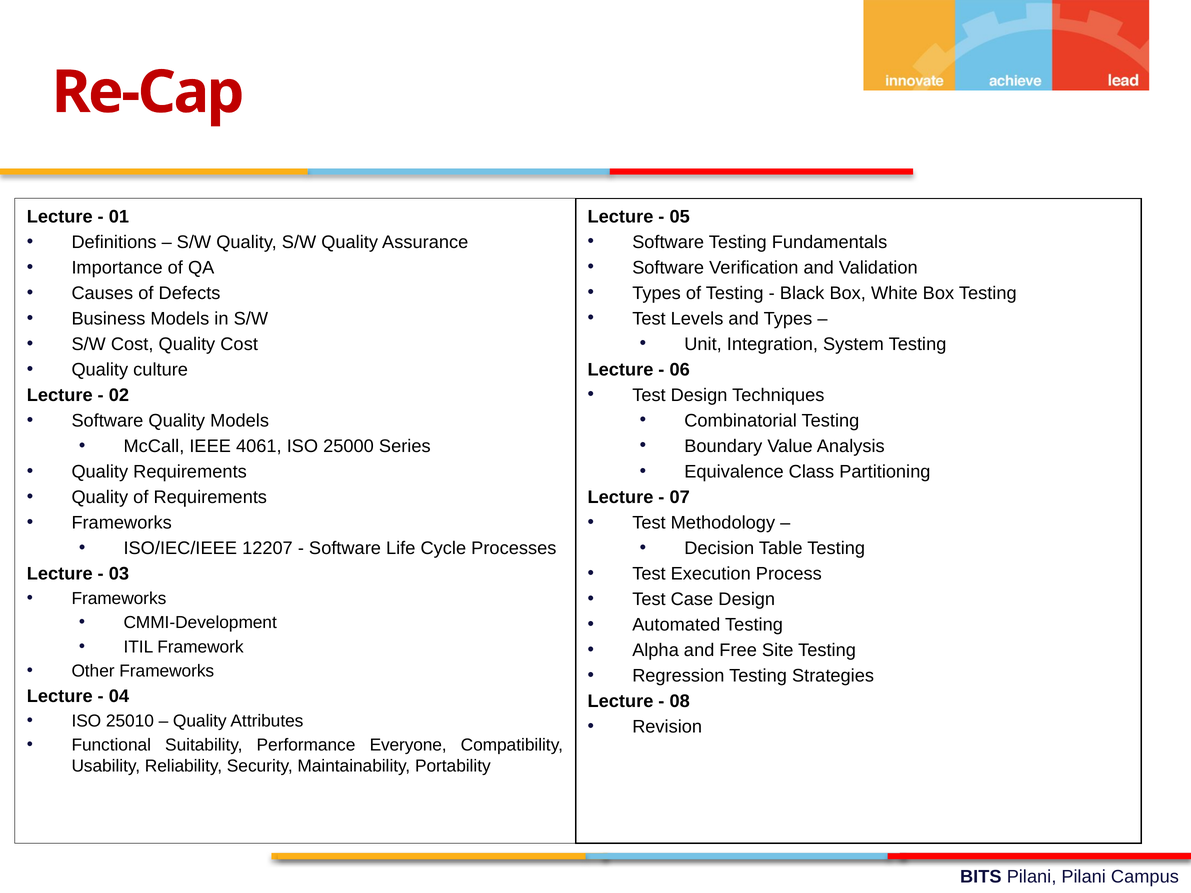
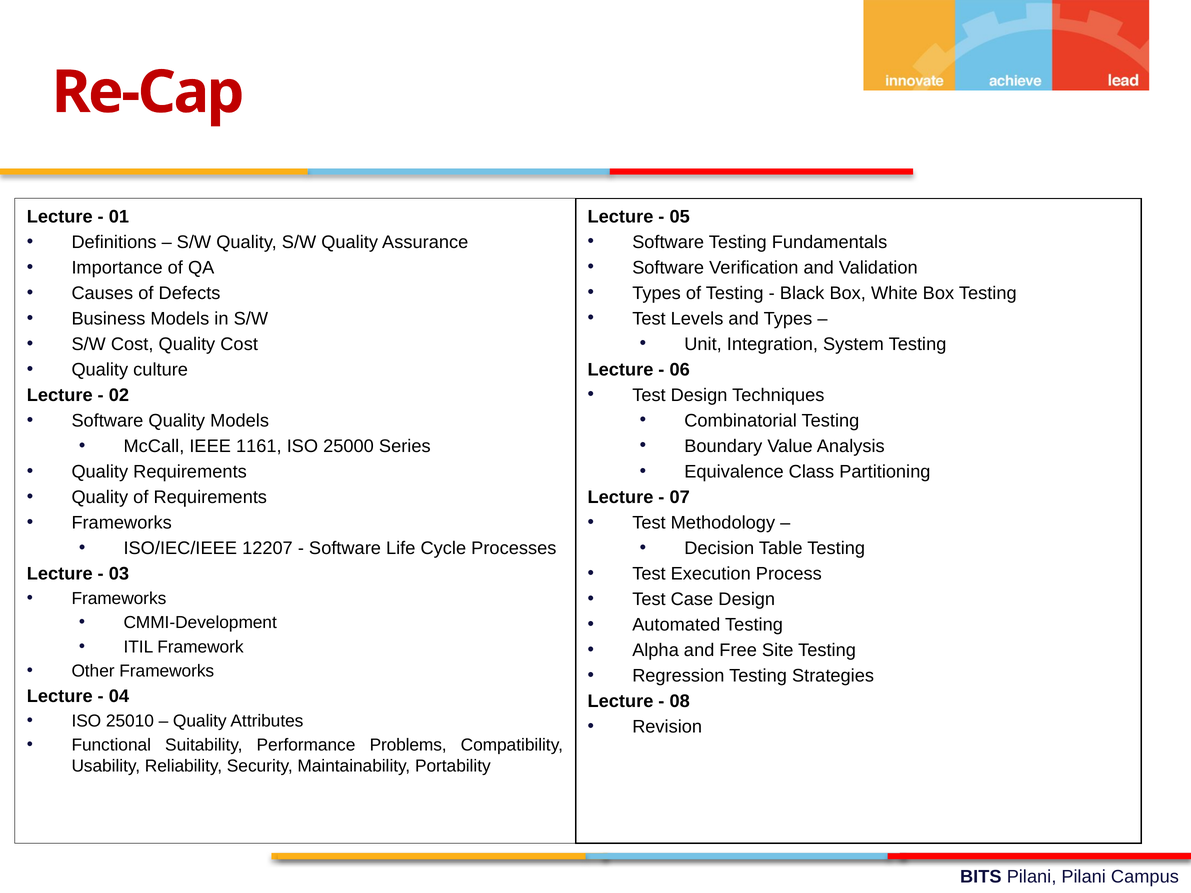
4061: 4061 -> 1161 (259, 446)
Everyone: Everyone -> Problems (408, 745)
